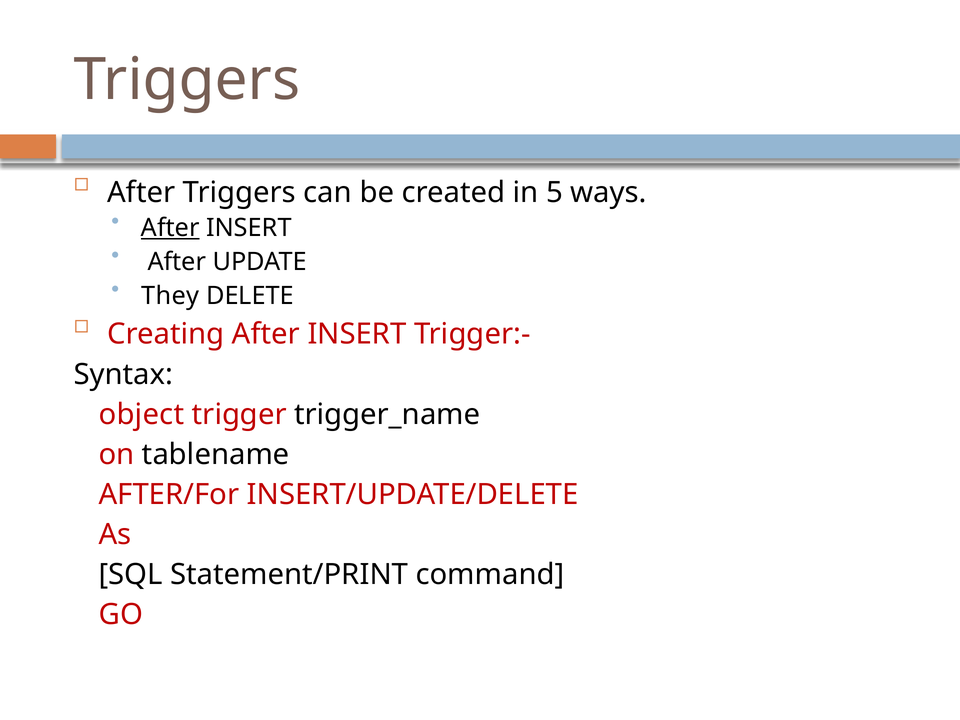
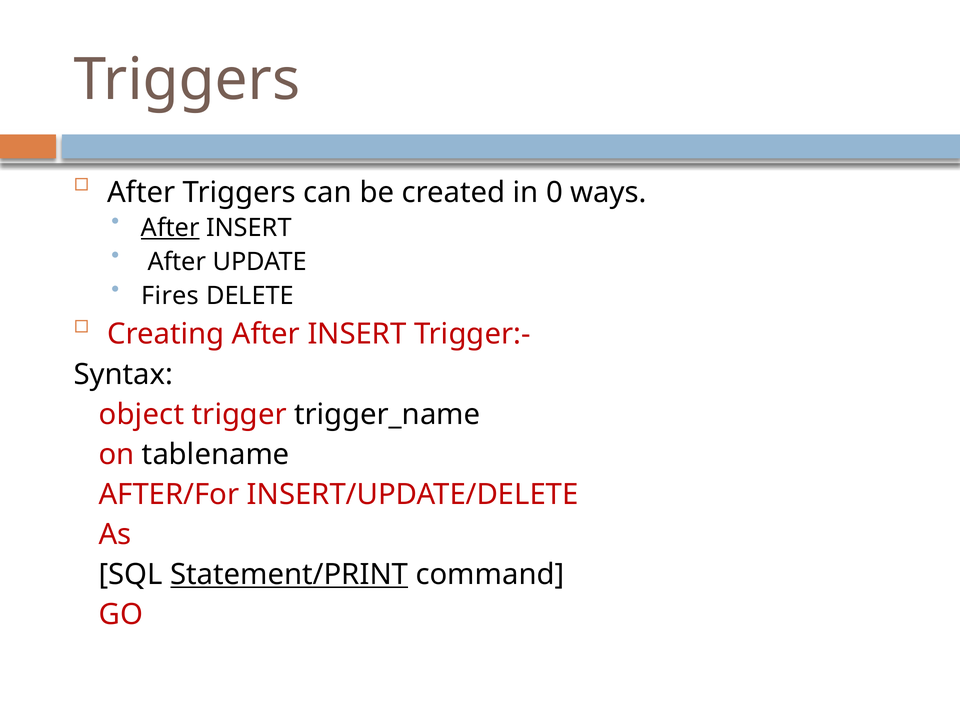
5: 5 -> 0 (555, 192)
They: They -> Fires (170, 296)
Statement/PRINT underline: none -> present (289, 575)
